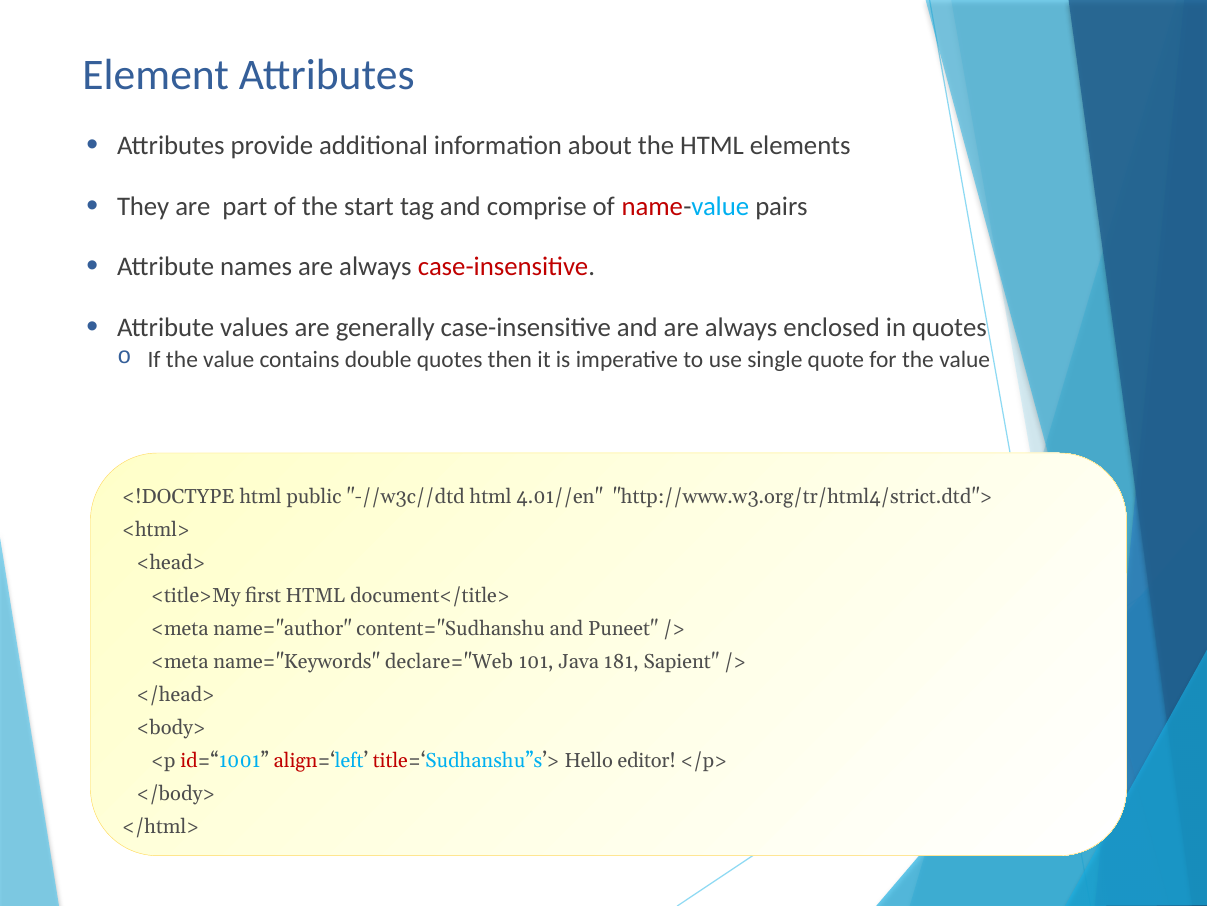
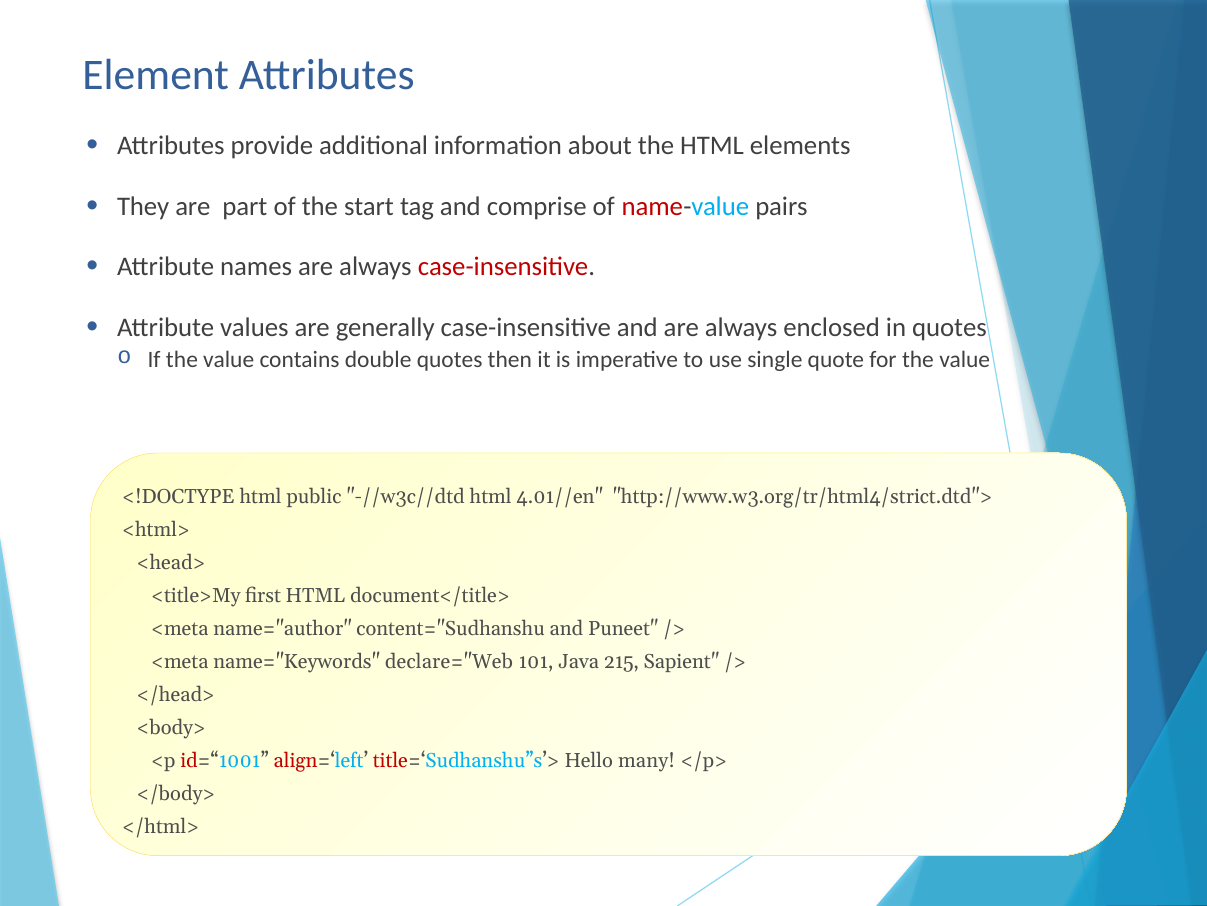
181: 181 -> 215 (621, 661)
editor: editor -> many (647, 760)
